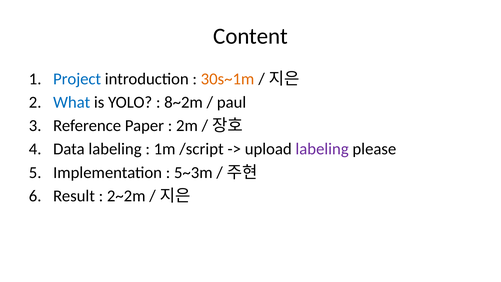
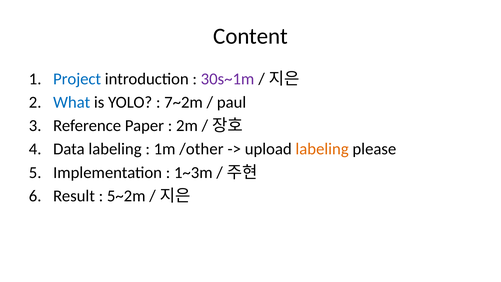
30s~1m colour: orange -> purple (228, 79)
8~2m: 8~2m -> 7~2m (184, 102)
/script: /script -> /other (201, 149)
labeling colour: purple -> orange (322, 149)
5~3m: 5~3m -> 1~3m (193, 172)
2~2m: 2~2m -> 5~2m (126, 196)
